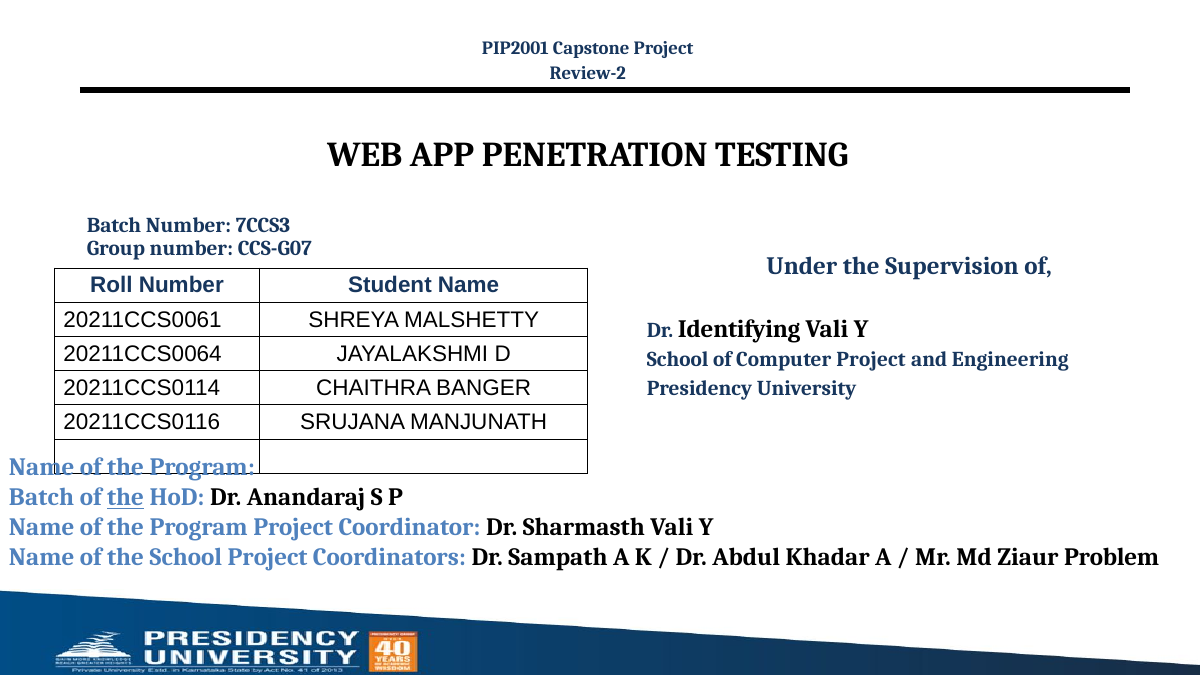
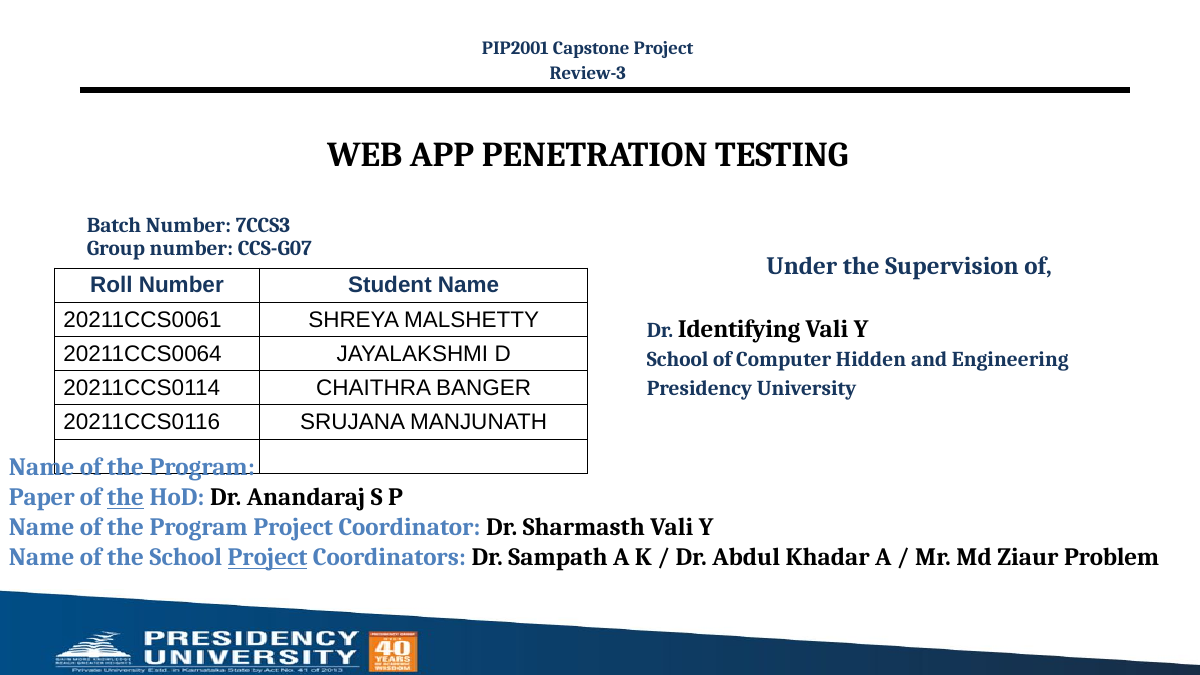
Review-2: Review-2 -> Review-3 (588, 74)
Computer Project: Project -> Hidden (871, 360)
Batch: Batch -> Paper (42, 498)
Project underline: none -> present (268, 558)
